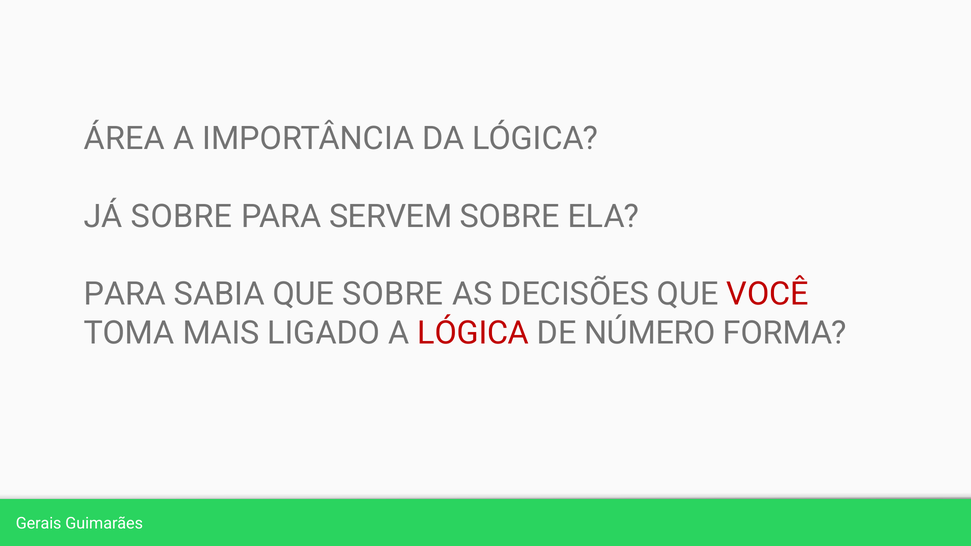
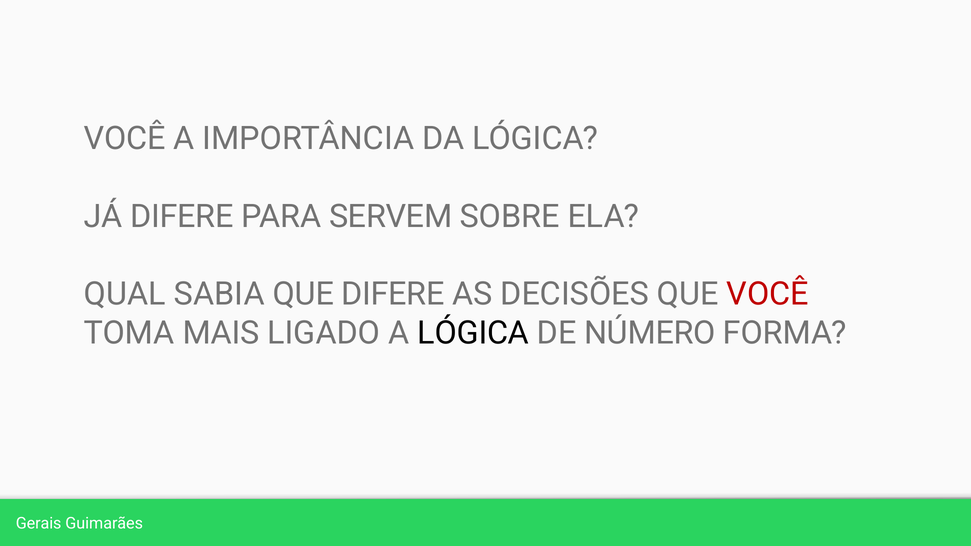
ÁREA: ÁREA -> VOCÊ (125, 139)
JÁ SOBRE: SOBRE -> DIFERE (182, 217)
PARA: PARA -> QUAL (125, 294)
QUE SOBRE: SOBRE -> DIFERE (393, 294)
LÓGICA colour: red -> black (473, 333)
